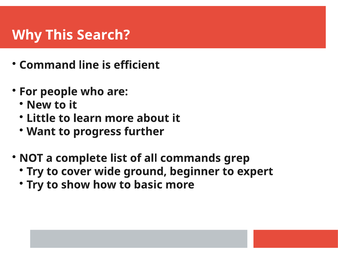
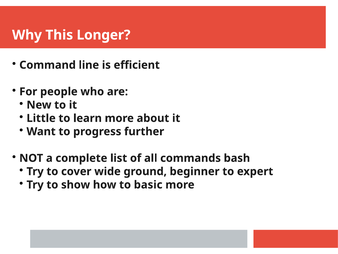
Search: Search -> Longer (104, 35)
grep: grep -> bash (237, 158)
